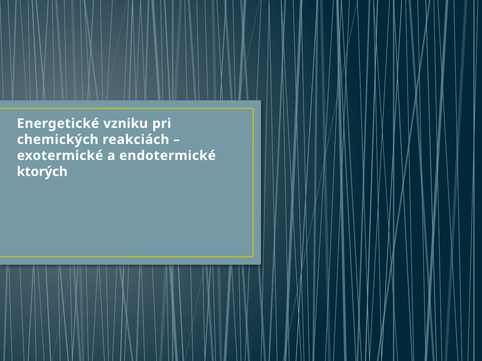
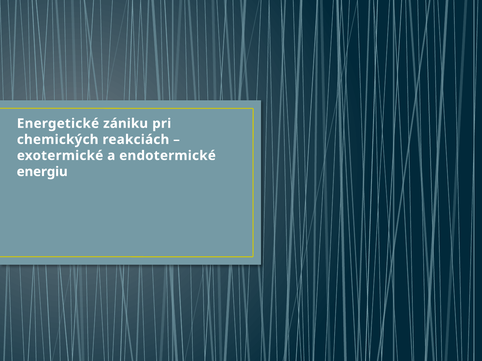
vzniku: vzniku -> zániku (126, 124)
ktorých: ktorých -> energiu (42, 172)
